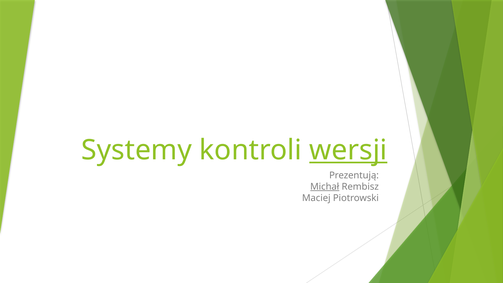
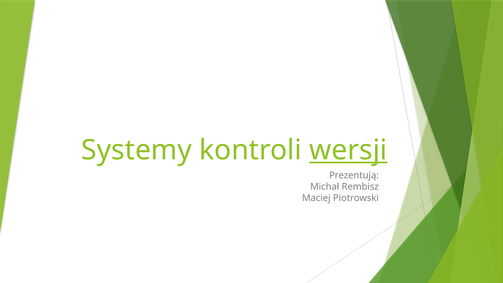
Michał underline: present -> none (325, 187)
